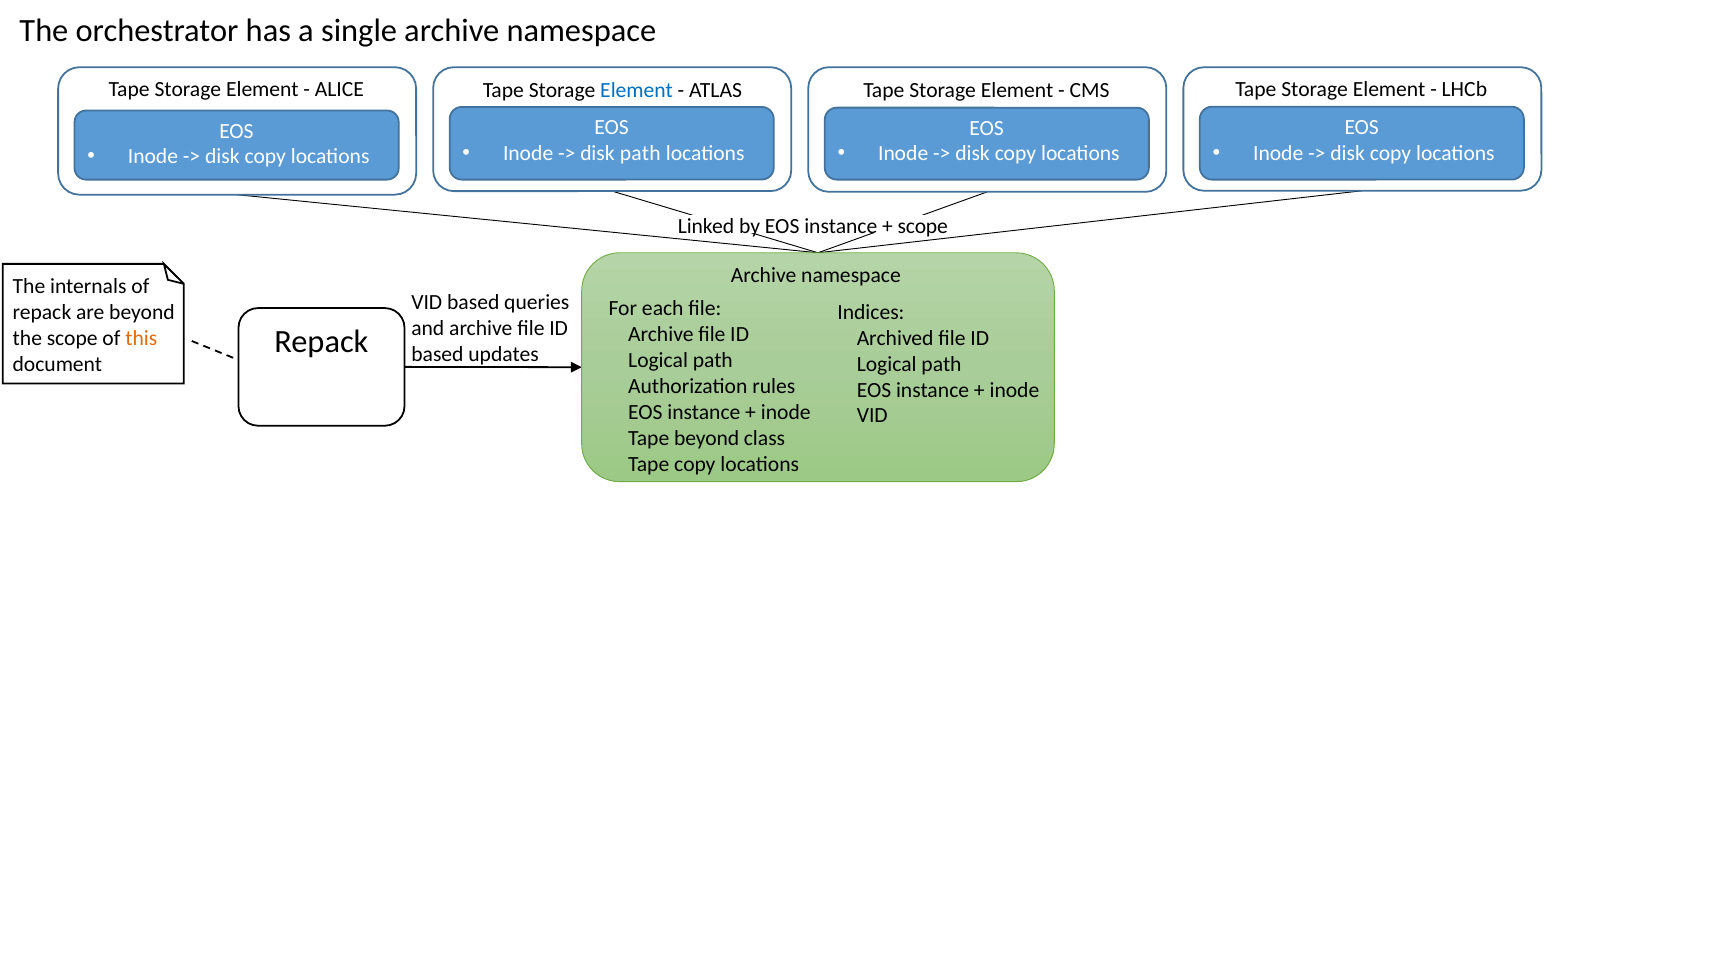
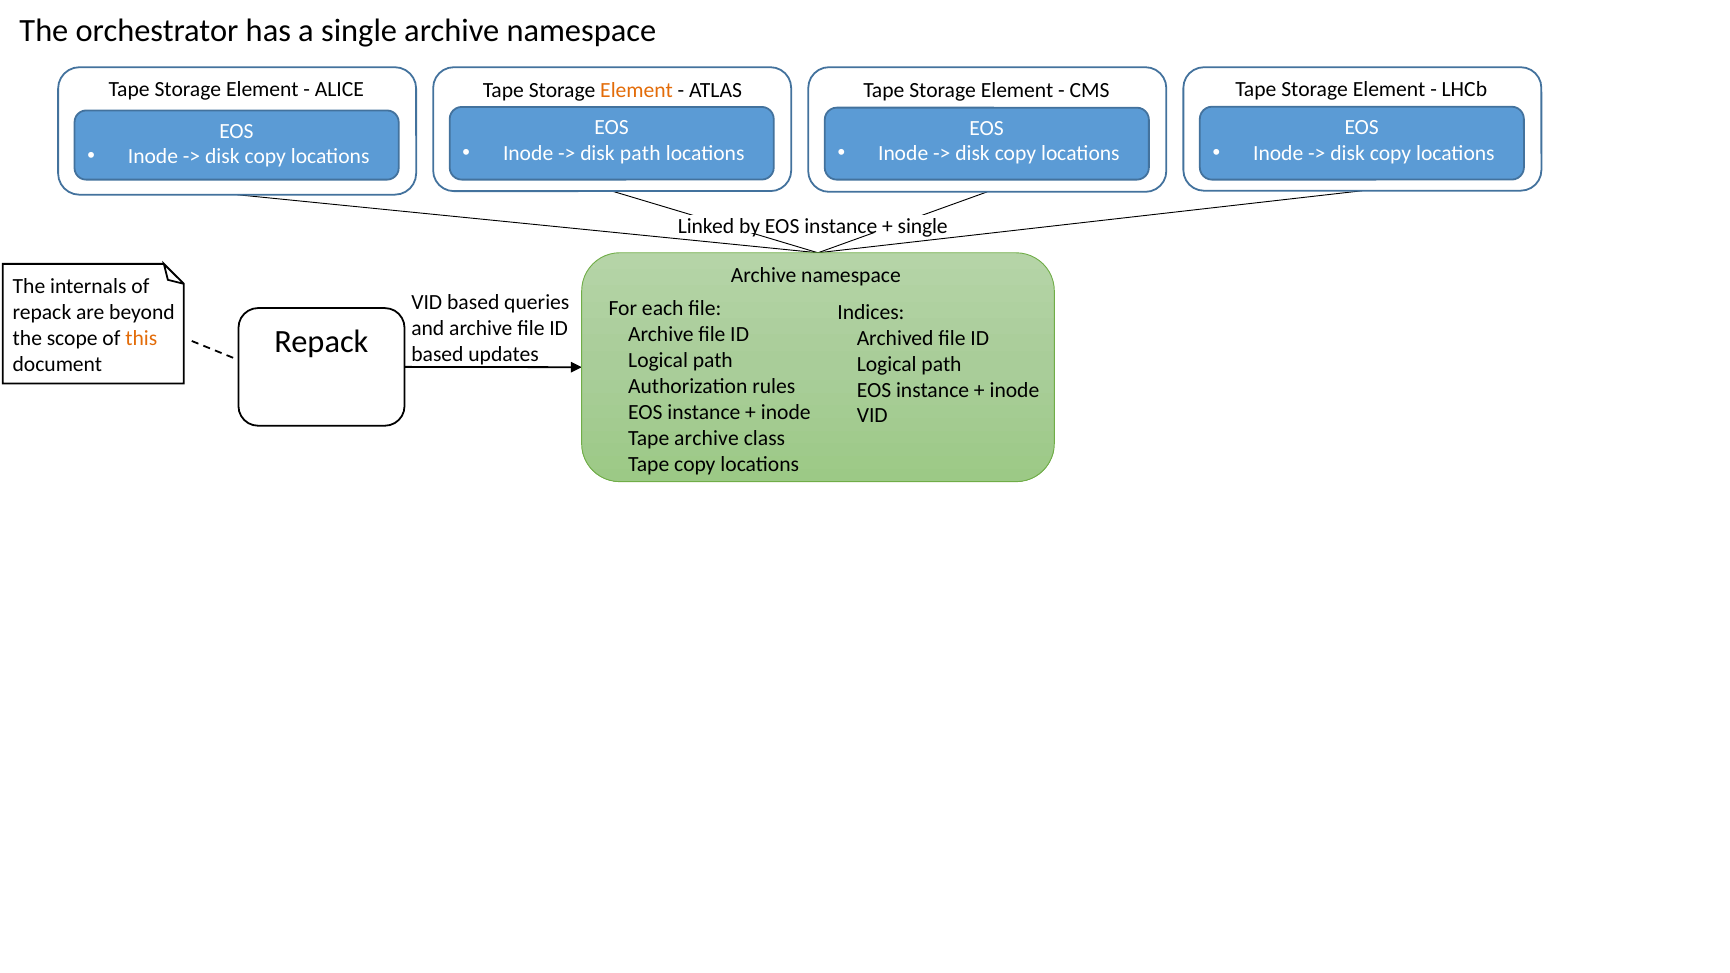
Element colour: blue -> orange (637, 91)
scope: scope -> single (923, 227)
Tape beyond: beyond -> archive (706, 438)
